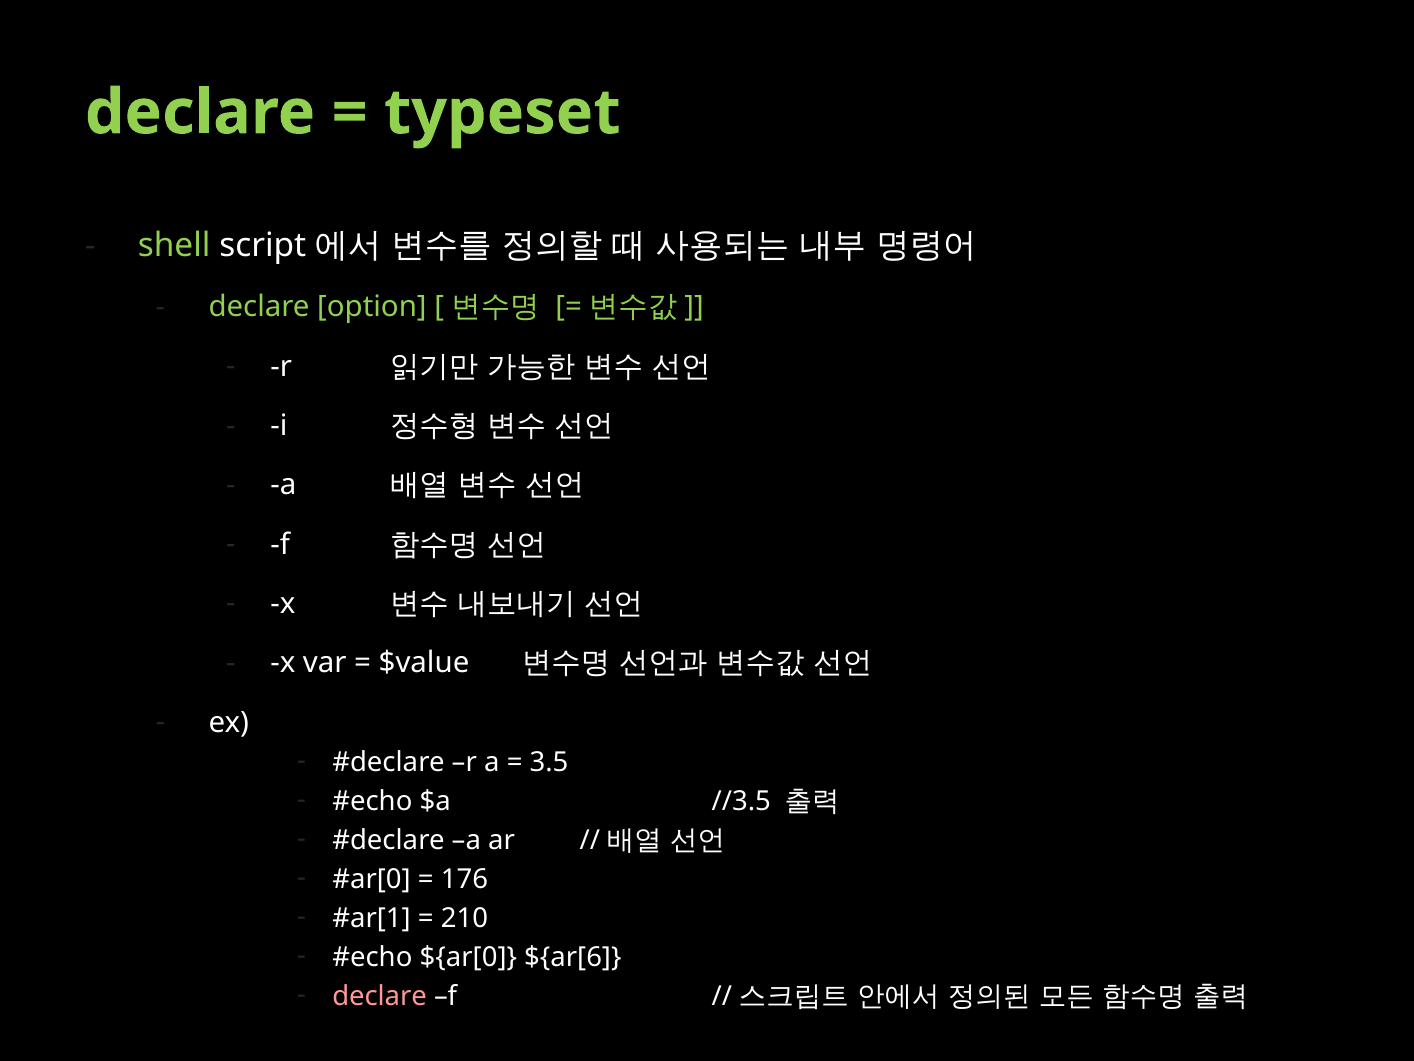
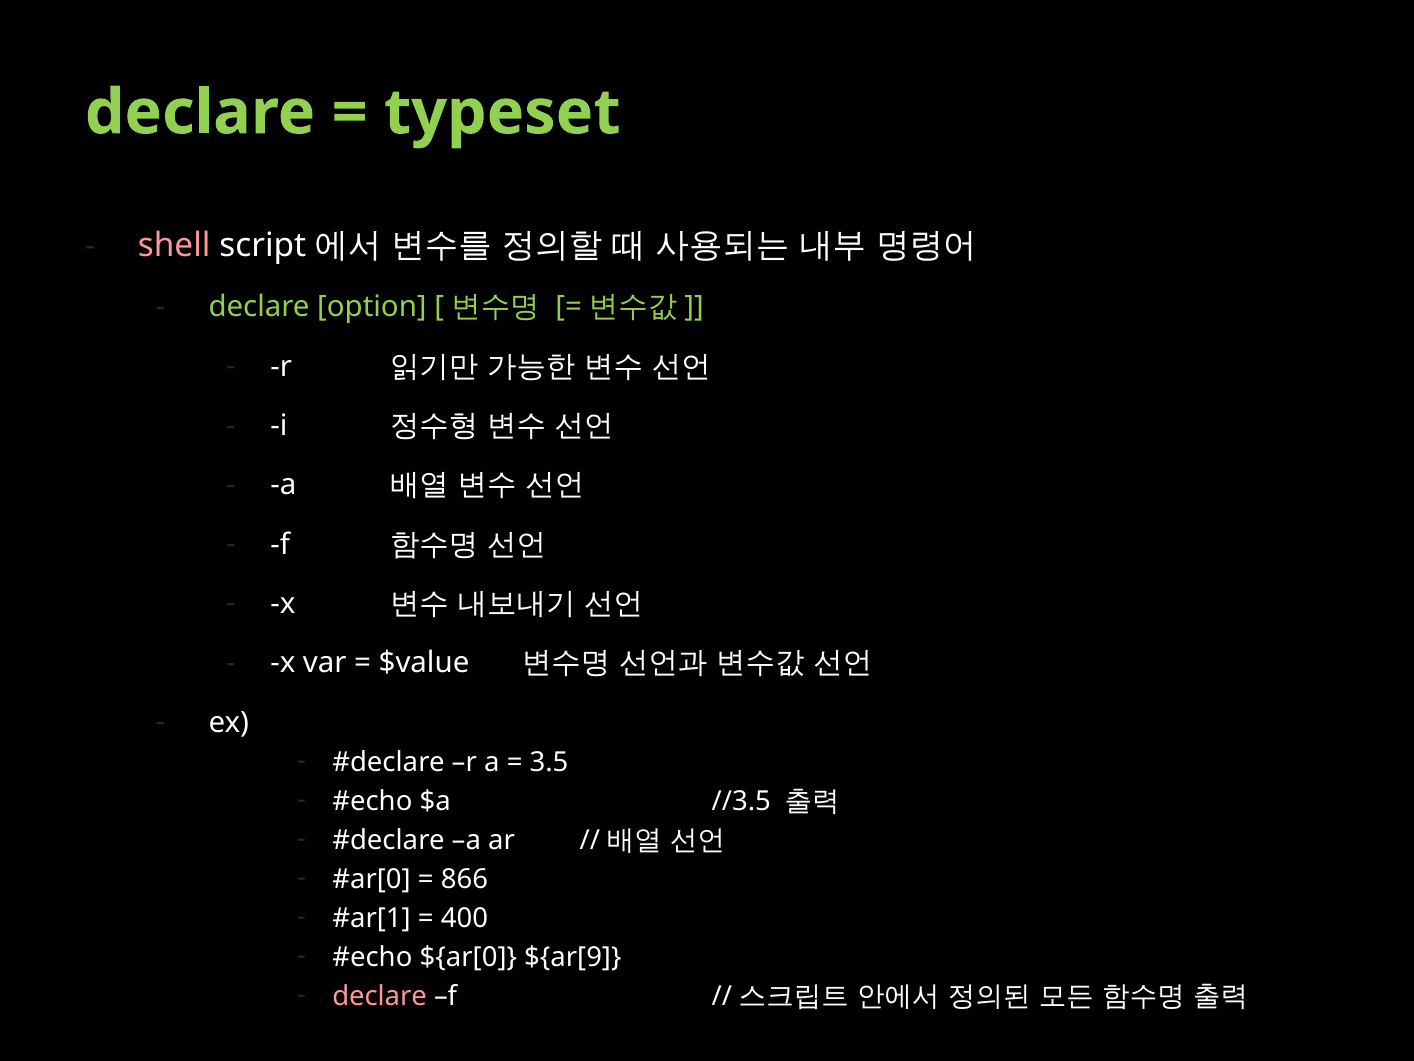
shell colour: light green -> pink (174, 246)
176: 176 -> 866 (464, 879)
210: 210 -> 400 (464, 918)
${ar[6: ${ar[6 -> ${ar[9 (573, 957)
